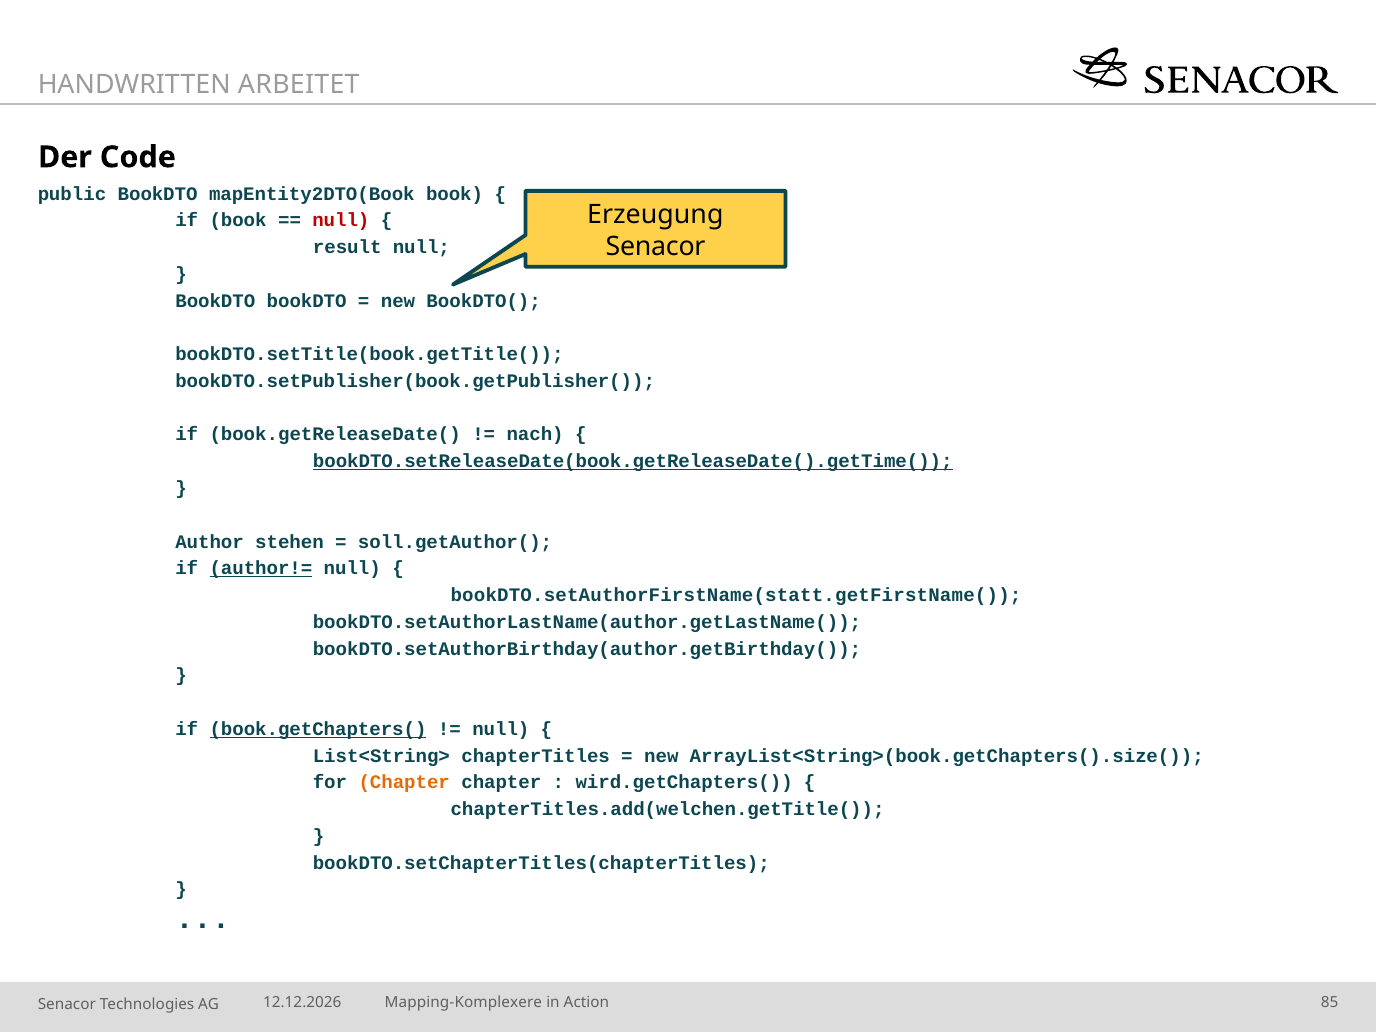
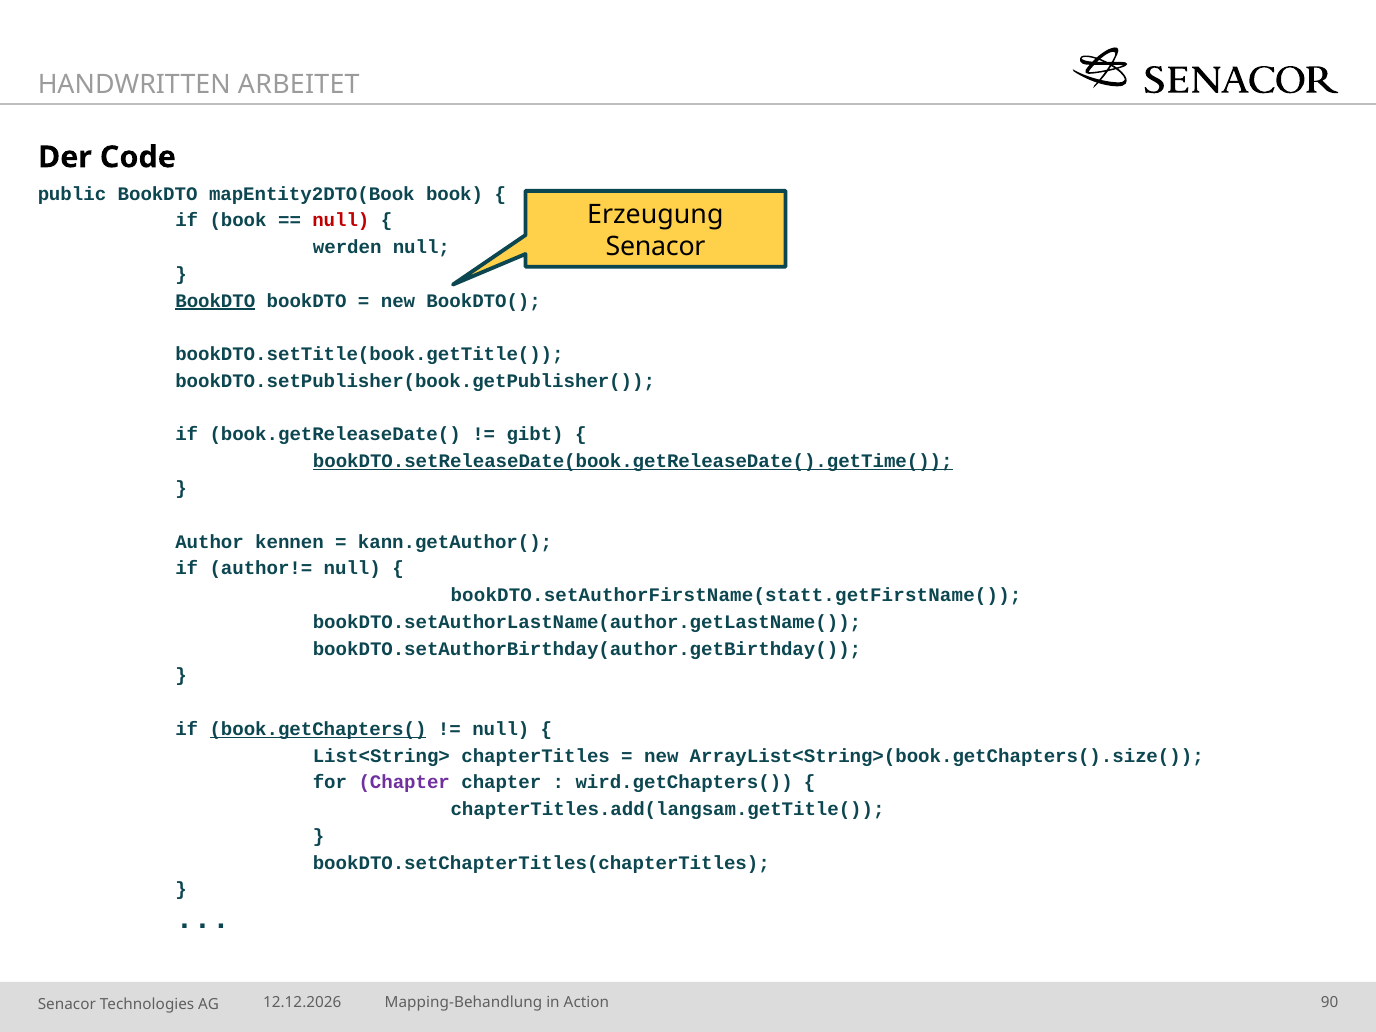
result: result -> werden (347, 247)
BookDTO underline: none -> present (215, 301)
nach: nach -> gibt (535, 435)
stehen: stehen -> kennen (289, 542)
soll.getAuthor(: soll.getAuthor( -> kann.getAuthor( (455, 542)
author!= underline: present -> none (261, 568)
Chapter colour: orange -> purple (404, 783)
chapterTitles.add(welchen.getTitle(: chapterTitles.add(welchen.getTitle( -> chapterTitles.add(langsam.getTitle( (668, 809)
Mapping-Komplexere: Mapping-Komplexere -> Mapping-Behandlung (463, 1002)
85: 85 -> 90 (1330, 1002)
